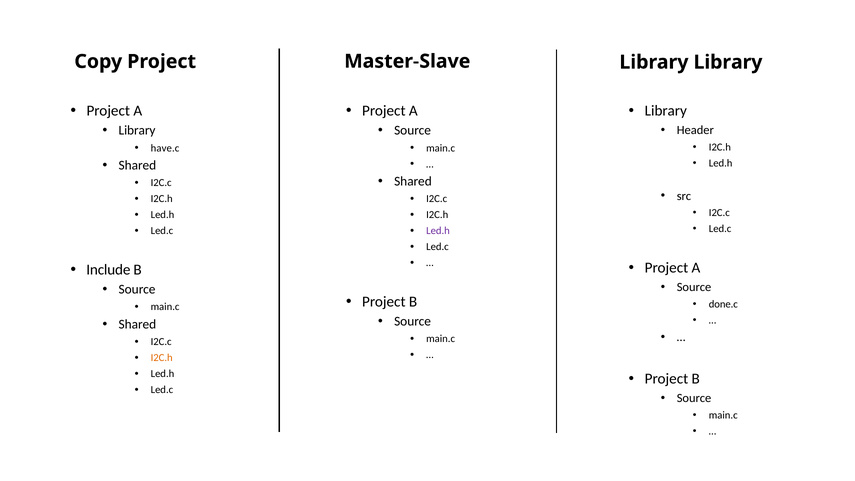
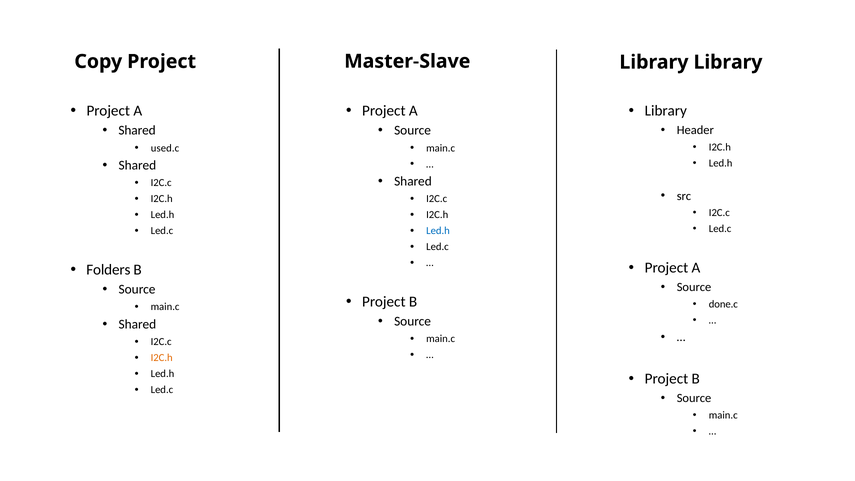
Library: Library -> Shared (137, 131)
have.c: have.c -> used.c (165, 148)
Led.h colour: purple -> blue (438, 231)
Include: Include -> Folders (108, 270)
